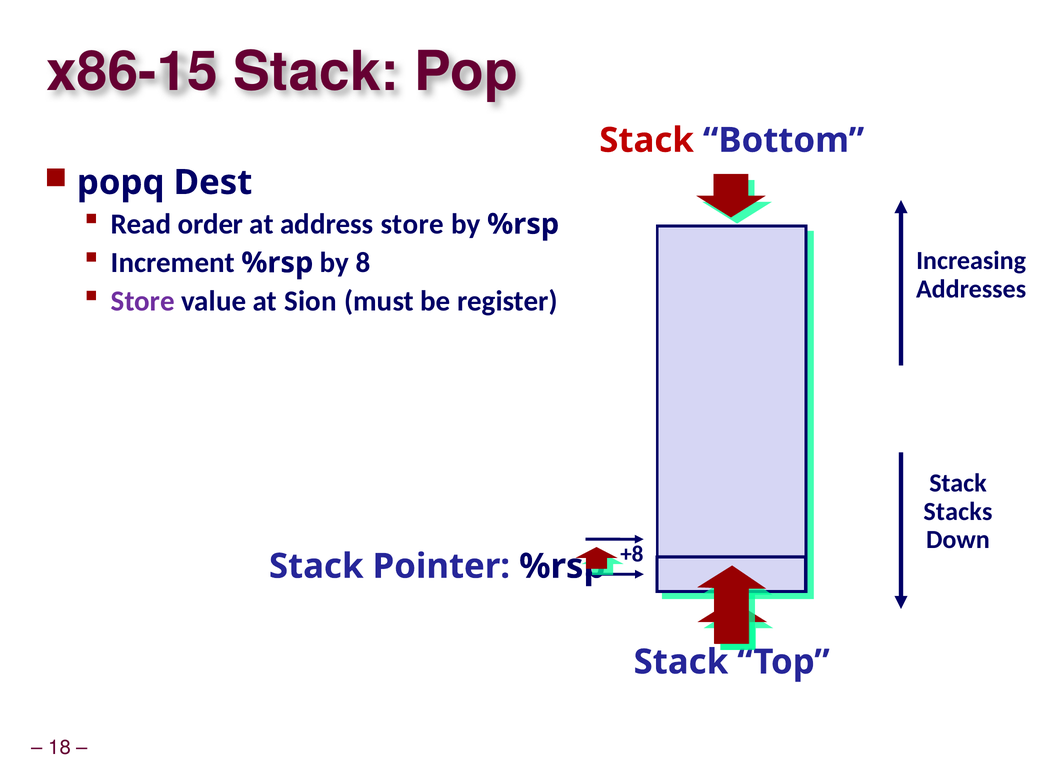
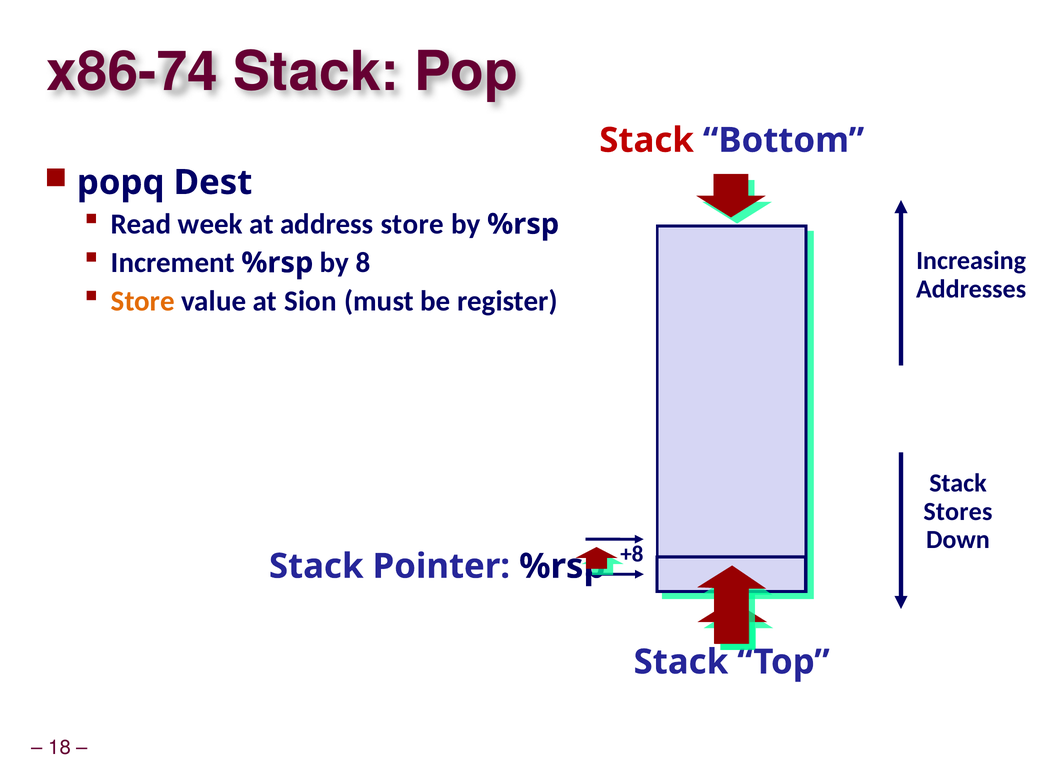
x86-15: x86-15 -> x86-74 (132, 72)
order: order -> week (210, 224)
Store colour: purple -> orange (143, 301)
Stacks: Stacks -> Stores (958, 512)
